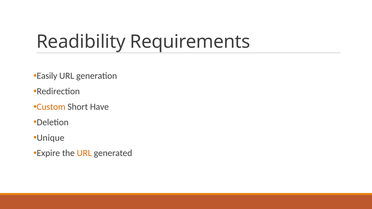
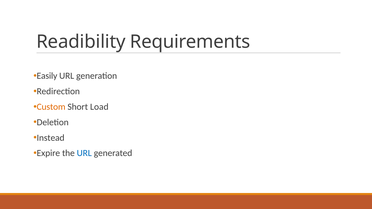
Have: Have -> Load (99, 107)
Unique: Unique -> Instead (51, 138)
URL colour: orange -> blue (84, 153)
